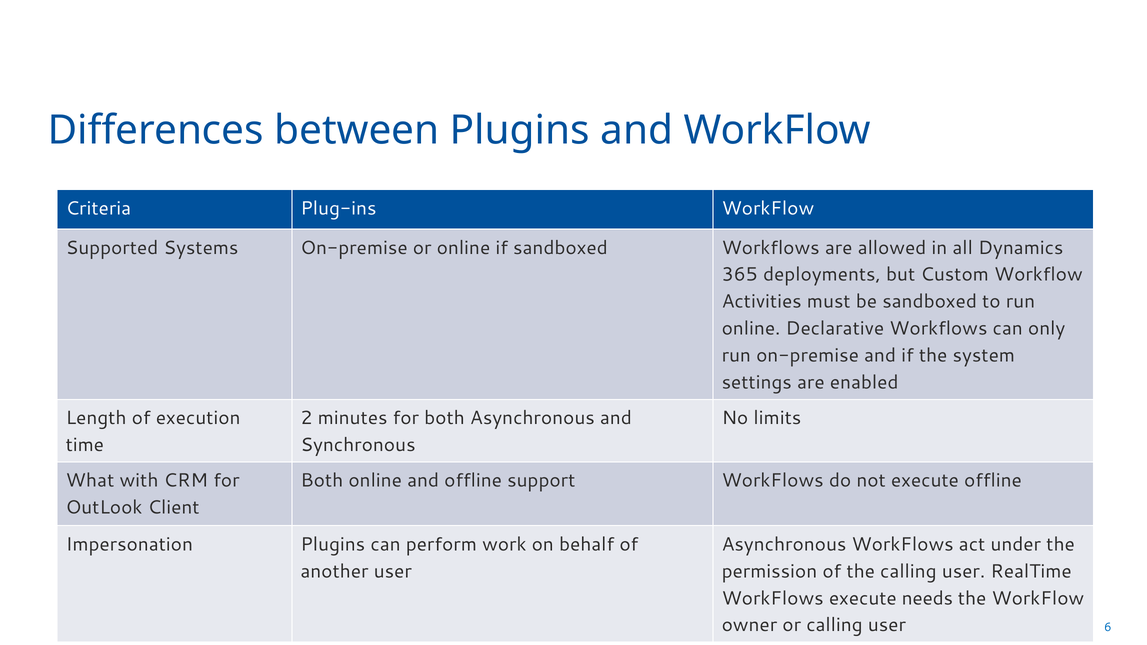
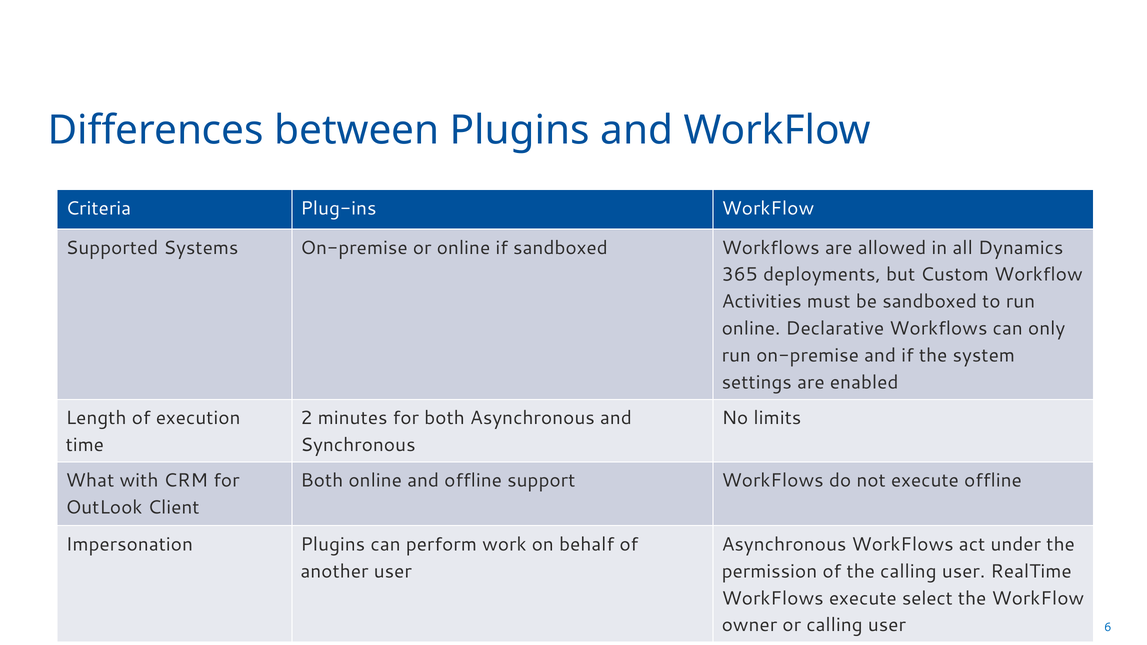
needs: needs -> select (927, 598)
